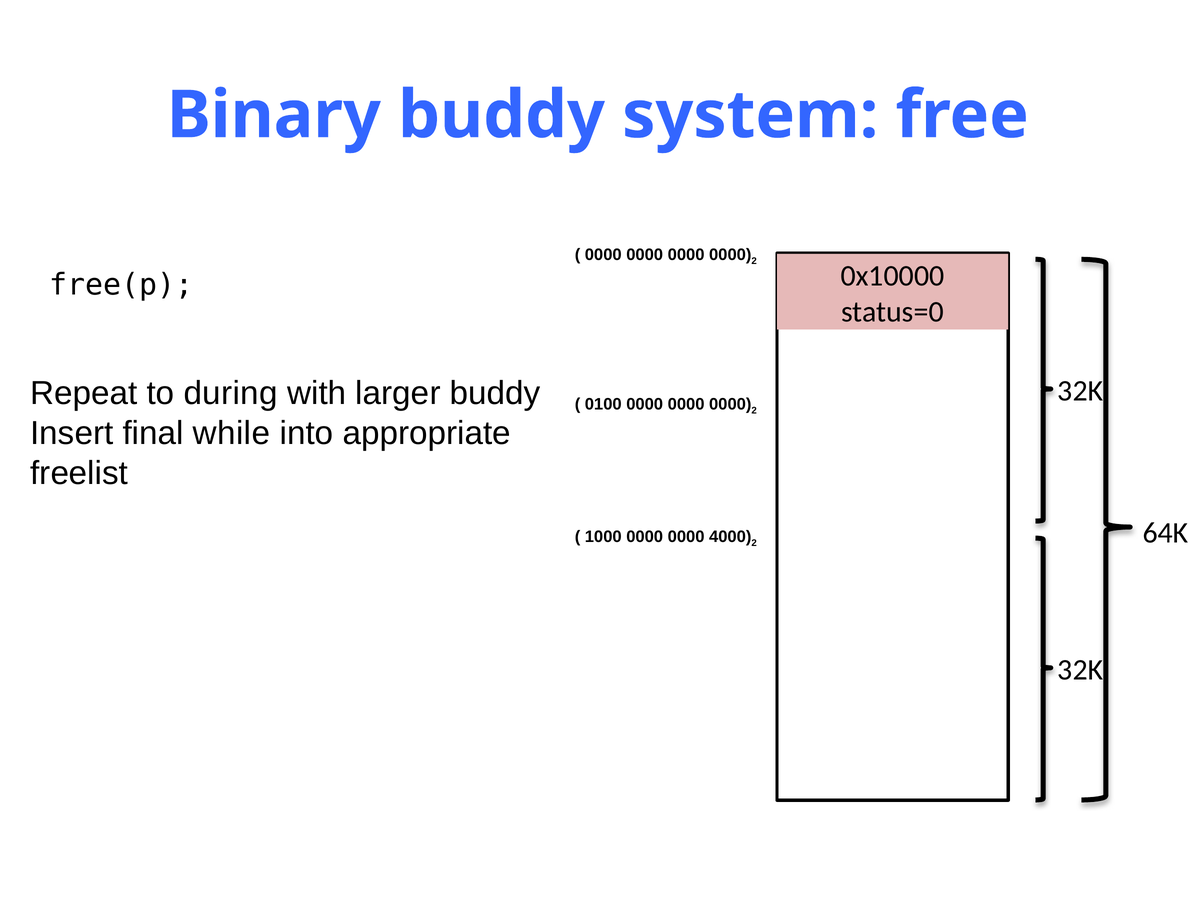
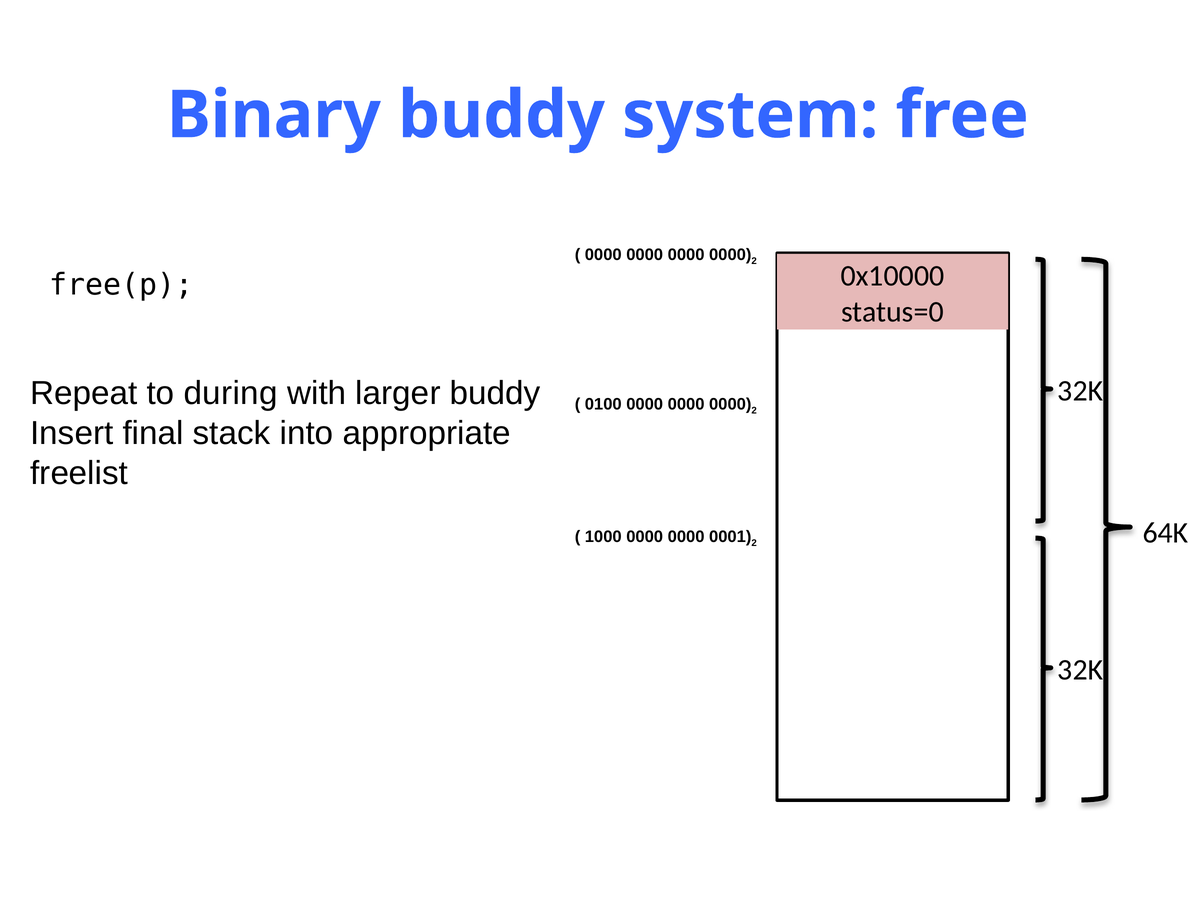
while: while -> stack (232, 433)
4000: 4000 -> 0001 (730, 537)
